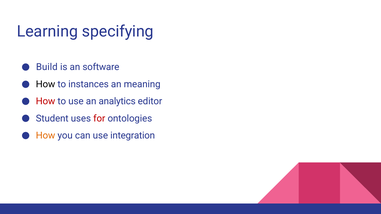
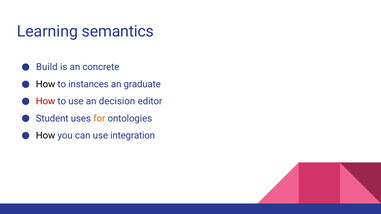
specifying: specifying -> semantics (118, 32)
software: software -> concrete (101, 67)
meaning: meaning -> graduate (142, 84)
analytics: analytics -> decision (117, 101)
for colour: red -> orange (99, 119)
How colour: orange -> black (46, 136)
